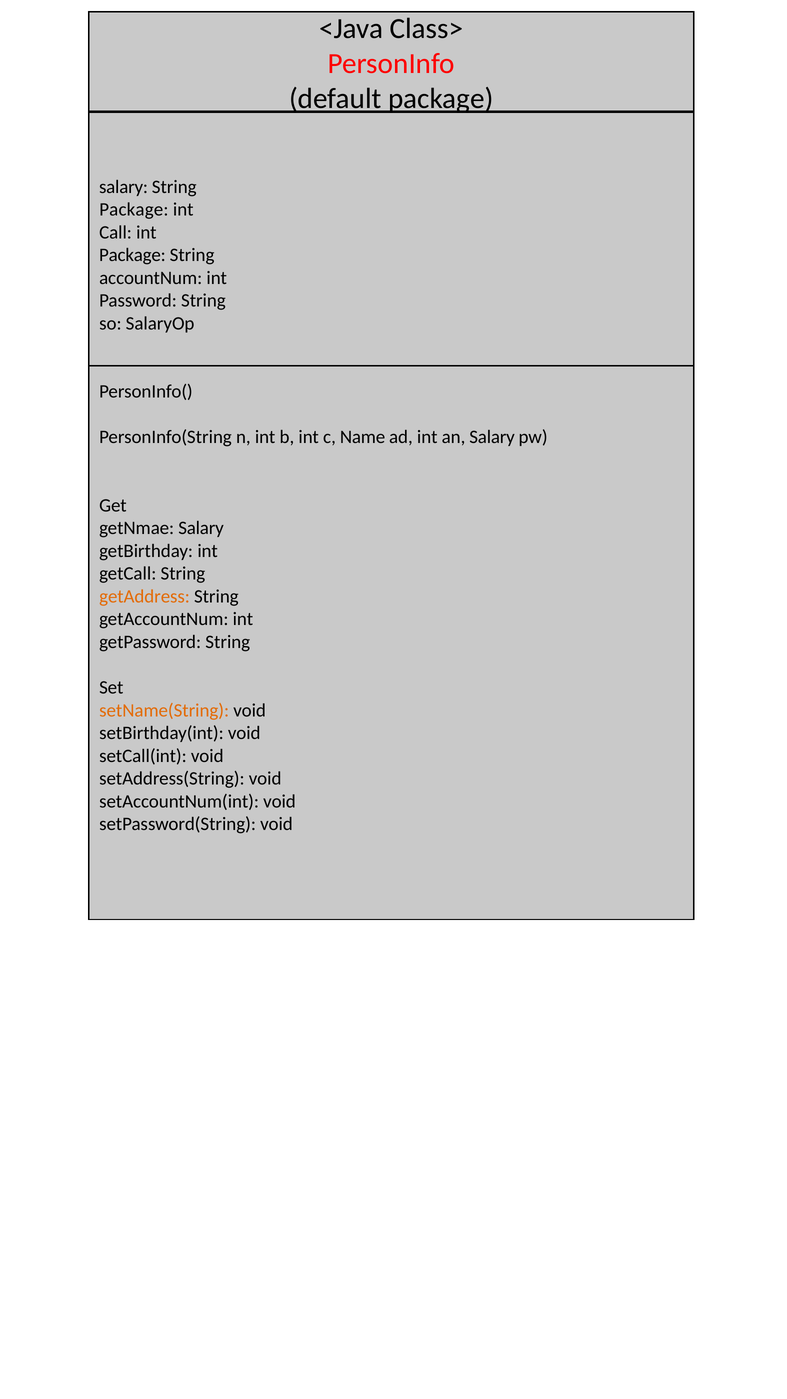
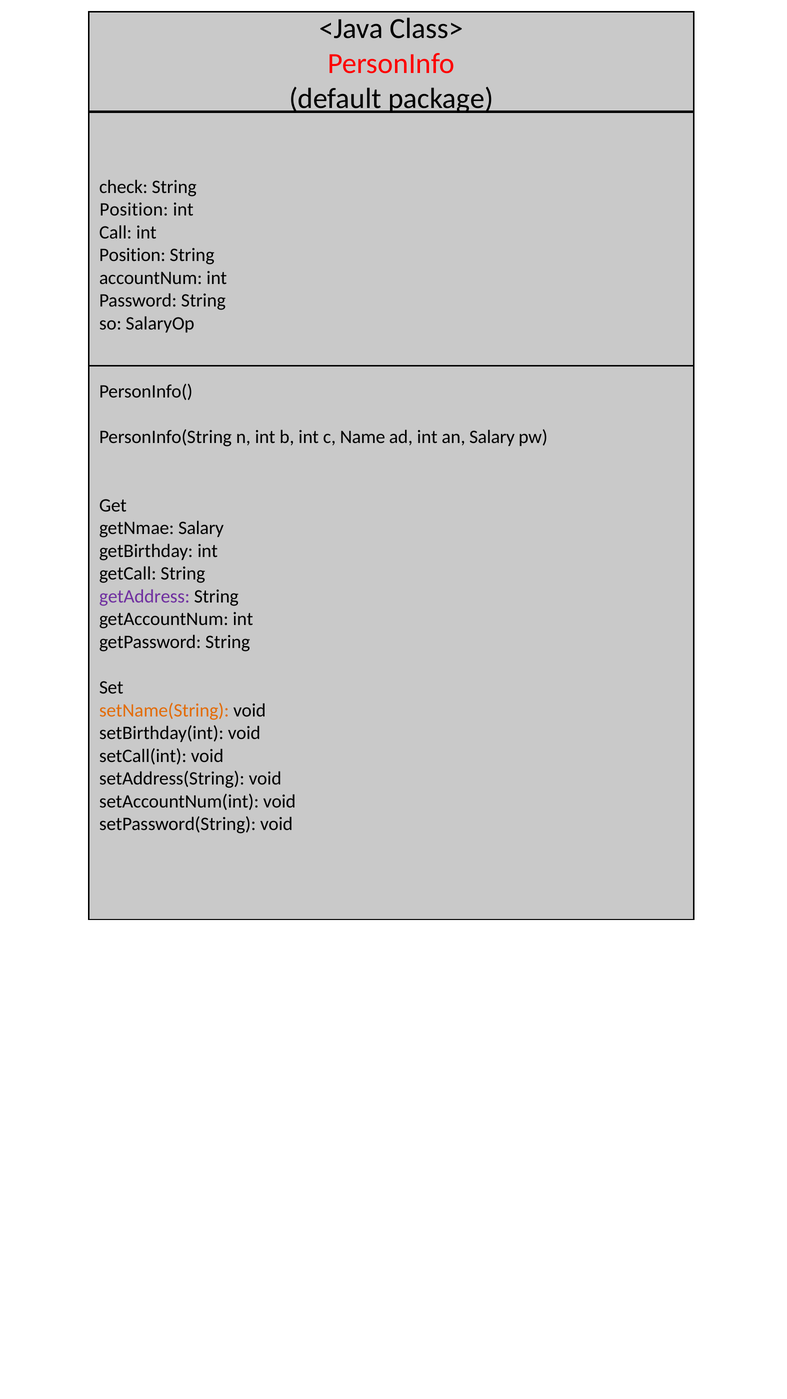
salary: salary -> check (123, 187)
Package: Package -> Position (134, 210)
Package: Package -> Position (132, 255)
getAddress colour: orange -> purple (145, 597)
